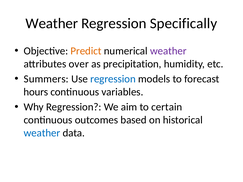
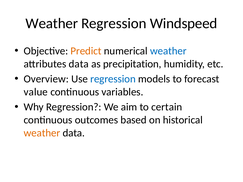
Specifically: Specifically -> Windspeed (184, 24)
weather colour: purple -> blue (168, 51)
attributes over: over -> data (79, 64)
Summers: Summers -> Overview (46, 79)
hours: hours -> value (36, 92)
weather colour: blue -> orange (42, 133)
